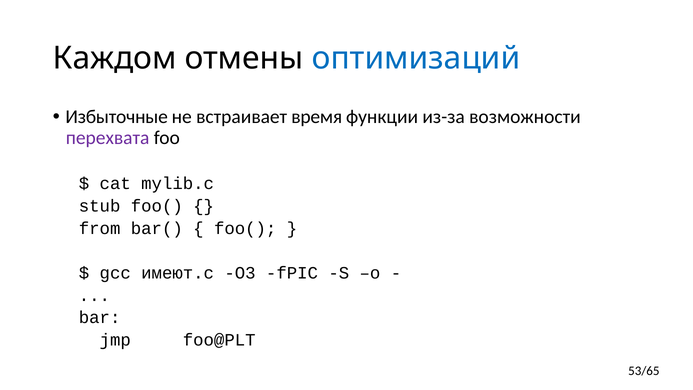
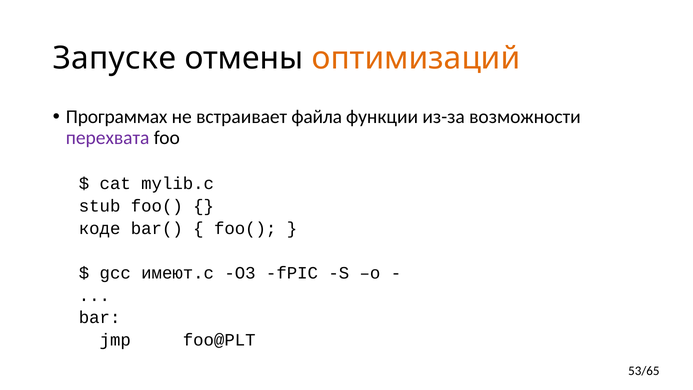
Каждом: Каждом -> Запуске (114, 58)
оптимизаций colour: blue -> orange (416, 58)
Избыточные: Избыточные -> Программах (117, 117)
время: время -> файла (317, 117)
from: from -> коде (100, 228)
